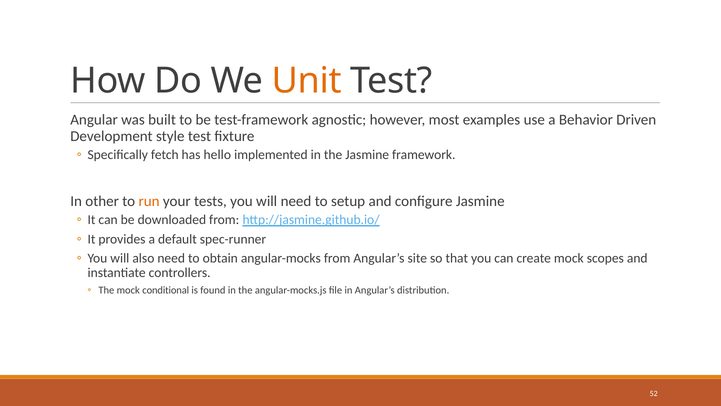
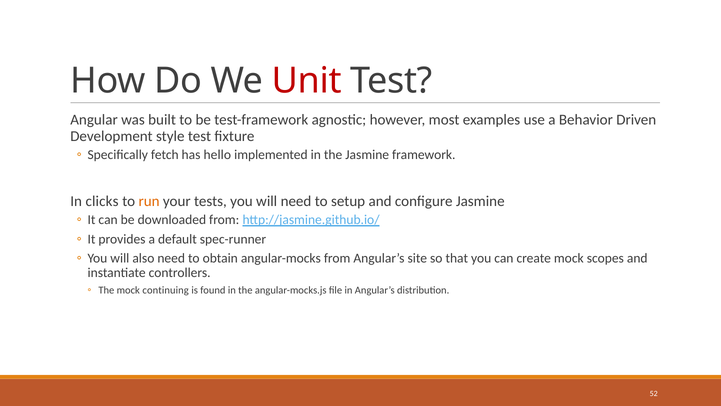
Unit colour: orange -> red (307, 81)
other: other -> clicks (102, 201)
conditional: conditional -> continuing (166, 290)
